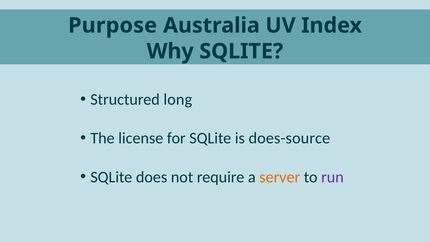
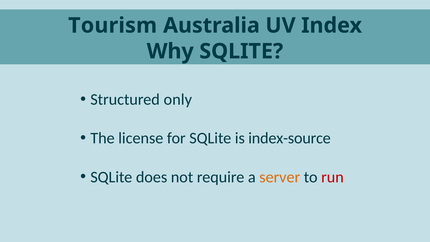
Purpose: Purpose -> Tourism (113, 25)
long: long -> only (178, 100)
does-source: does-source -> index-source (290, 138)
run colour: purple -> red (332, 177)
